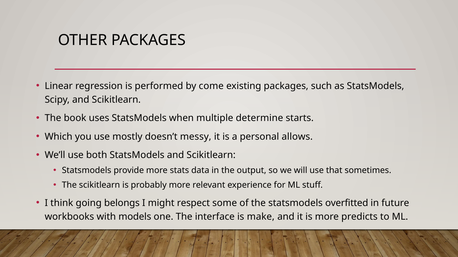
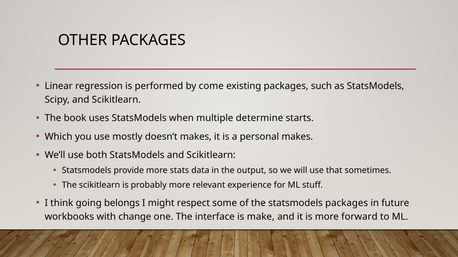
doesn’t messy: messy -> makes (196, 137)
personal allows: allows -> makes (297, 137)
statsmodels overfitted: overfitted -> packages (347, 203)
models: models -> change (135, 217)
predicts: predicts -> forward (359, 217)
